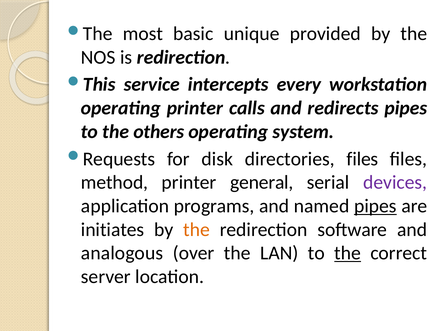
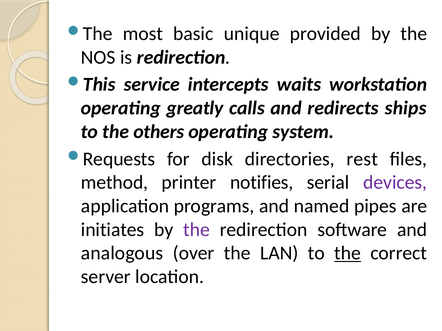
every: every -> waits (299, 85)
operating printer: printer -> greatly (195, 108)
redirects pipes: pipes -> ships (406, 108)
directories files: files -> rest (362, 159)
general: general -> notifies (262, 183)
pipes underline: present -> none (375, 206)
the colour: orange -> purple (197, 230)
